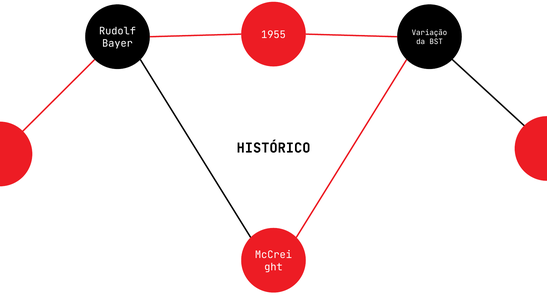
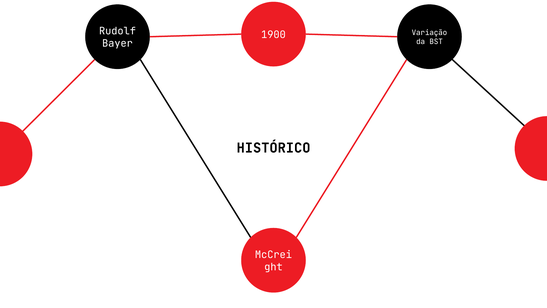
1955: 1955 -> 1900 (273, 35)
